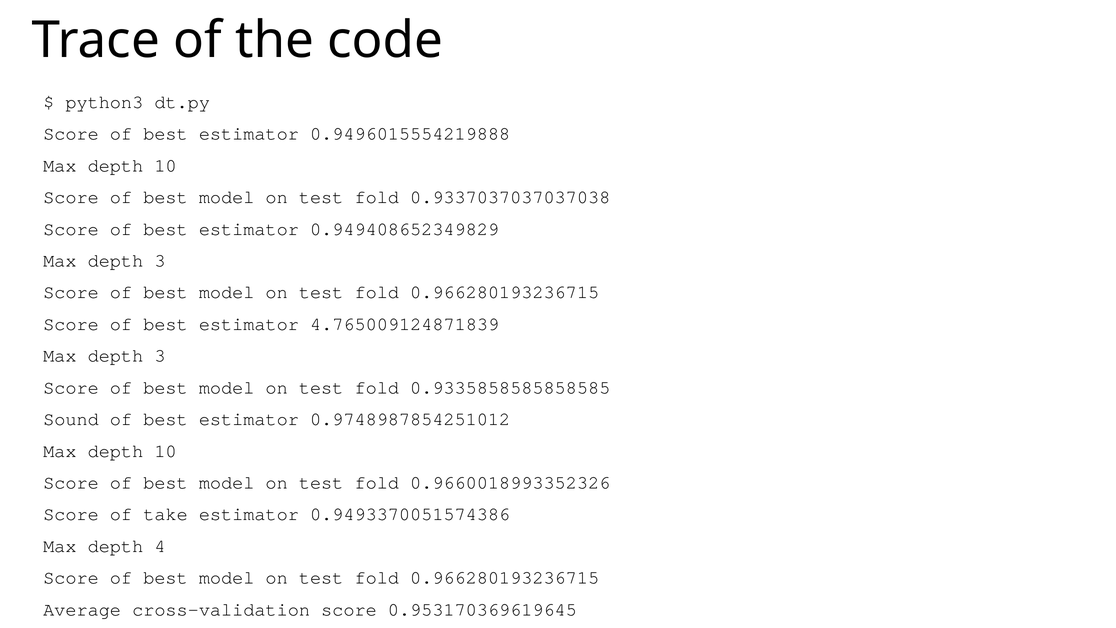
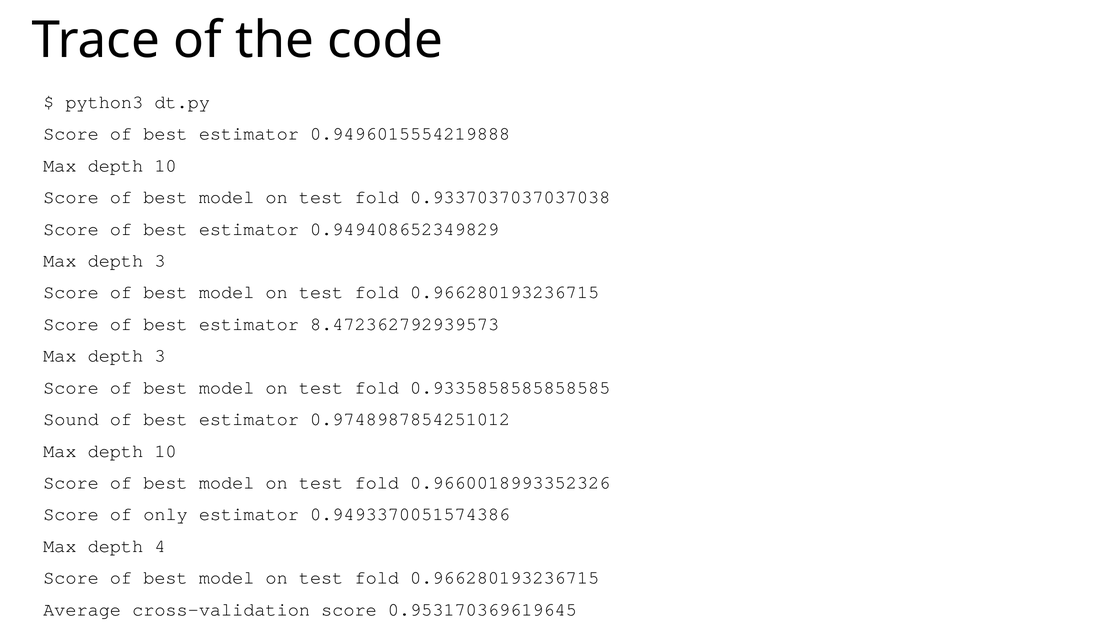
4.765009124871839: 4.765009124871839 -> 8.472362792939573 (405, 324)
take: take -> only (166, 514)
